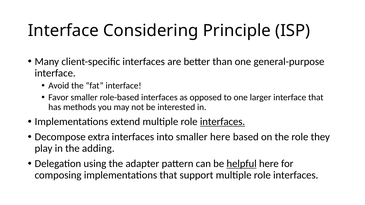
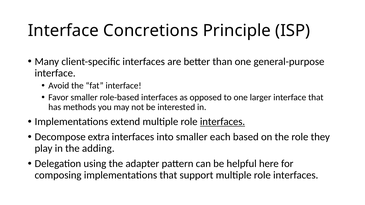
Considering: Considering -> Concretions (151, 31)
smaller here: here -> each (220, 137)
helpful underline: present -> none (242, 164)
